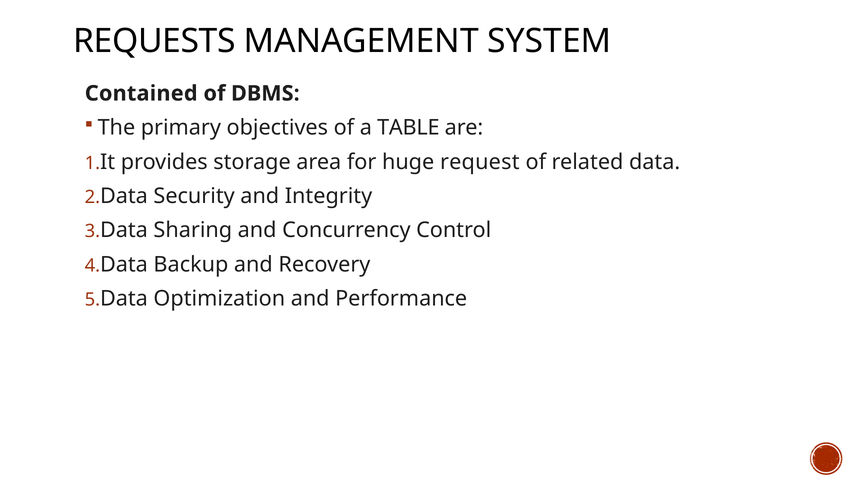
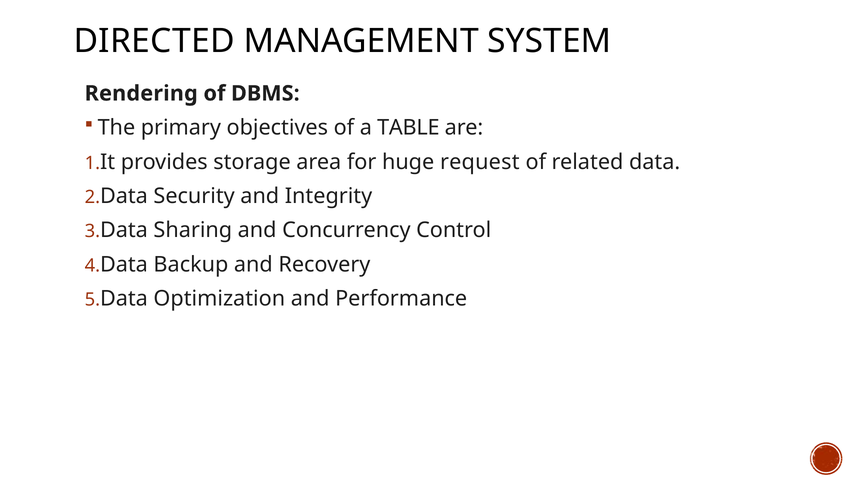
REQUESTS: REQUESTS -> DIRECTED (154, 41)
Contained: Contained -> Rendering (141, 93)
